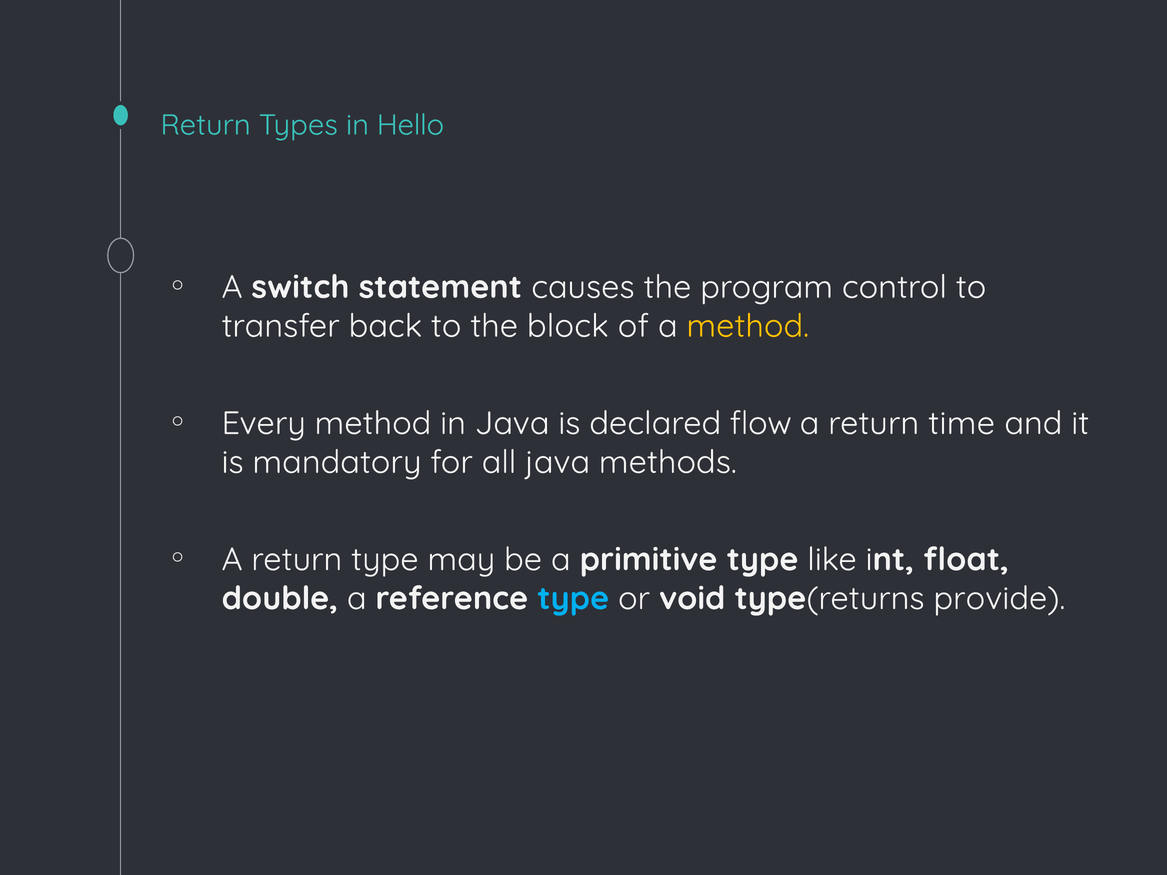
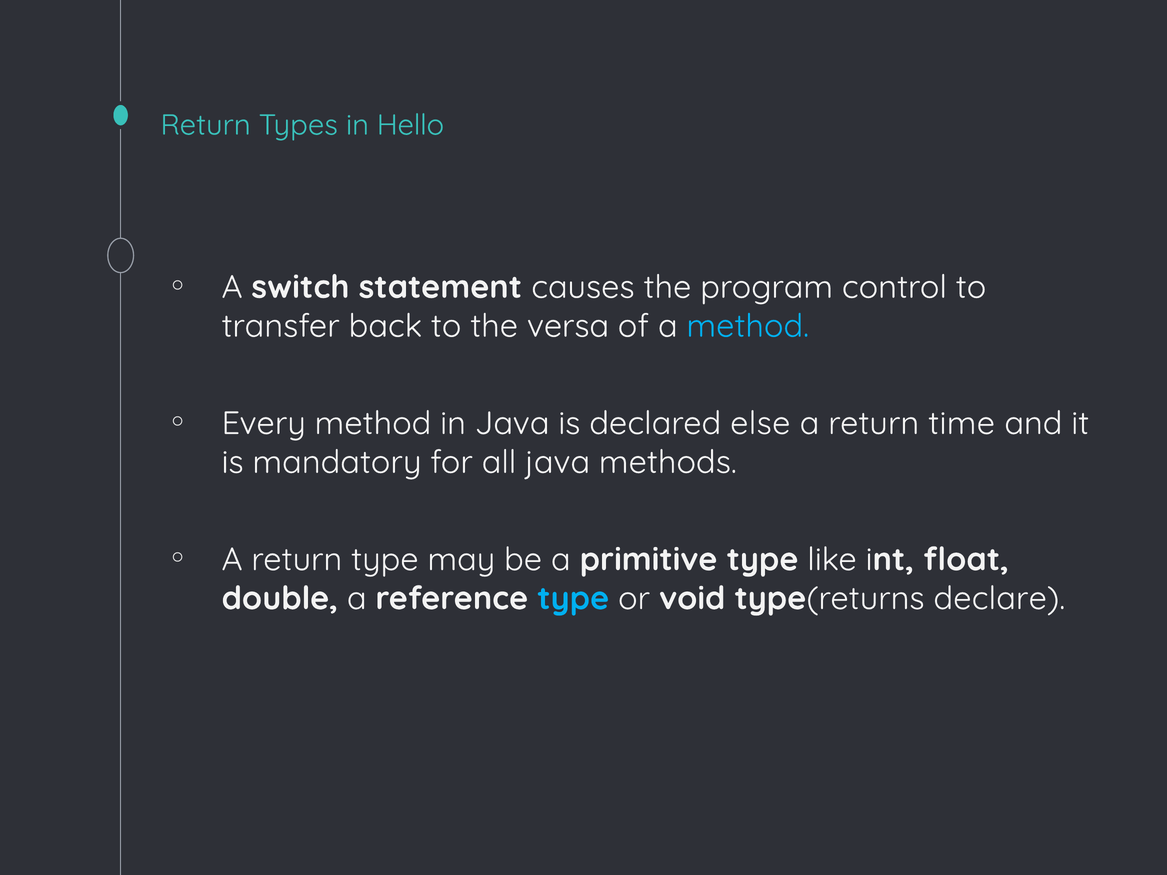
block: block -> versa (568, 326)
method colour: yellow -> light blue (748, 326)
flow: flow -> else (760, 423)
provide: provide -> declare (999, 599)
